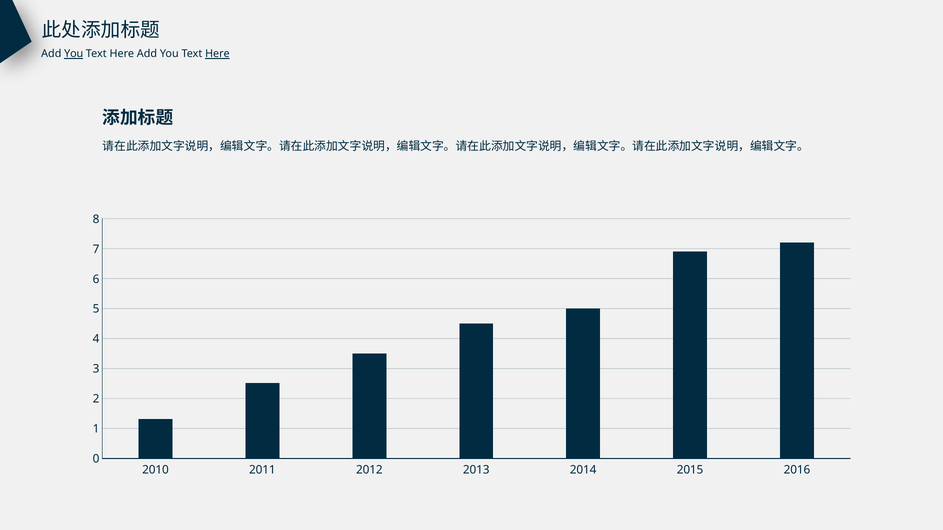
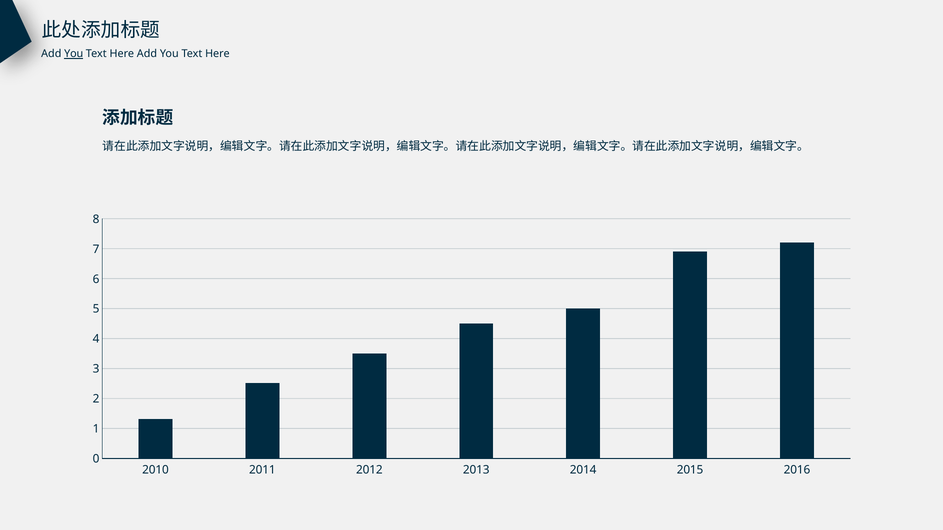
Here underline: present -> none (217, 54)
